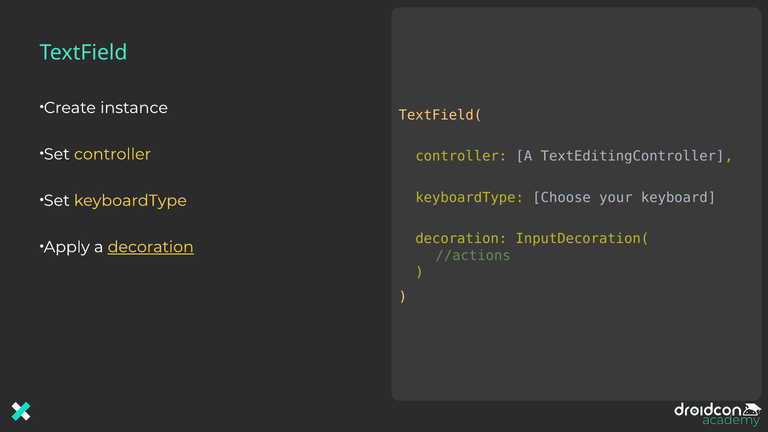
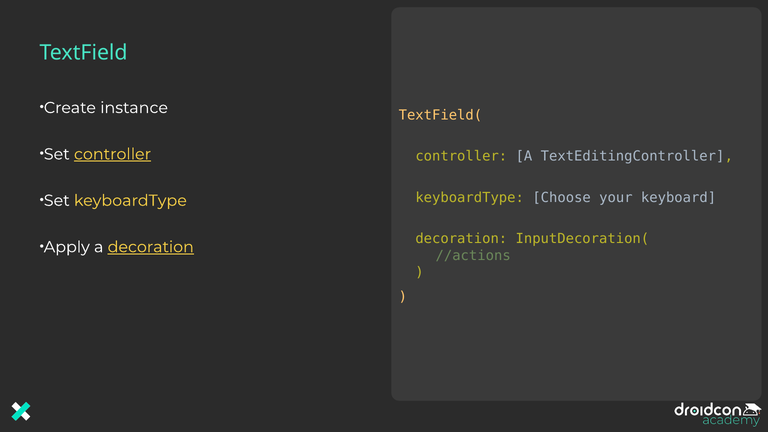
controller underline: none -> present (112, 154)
